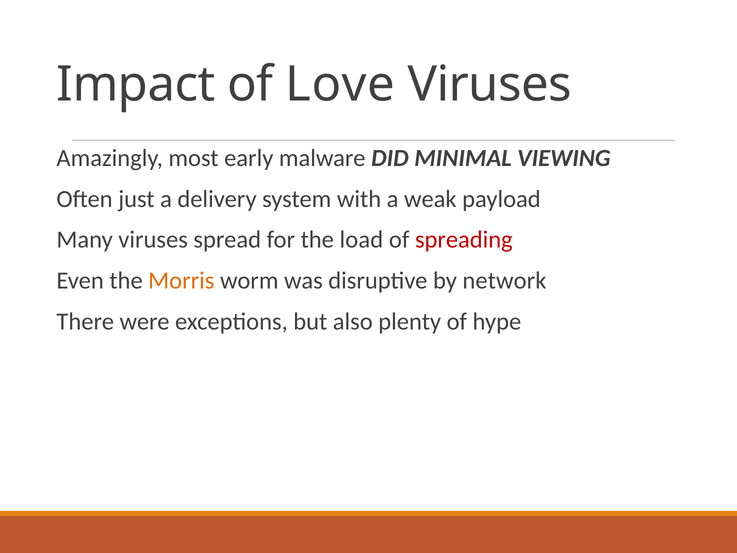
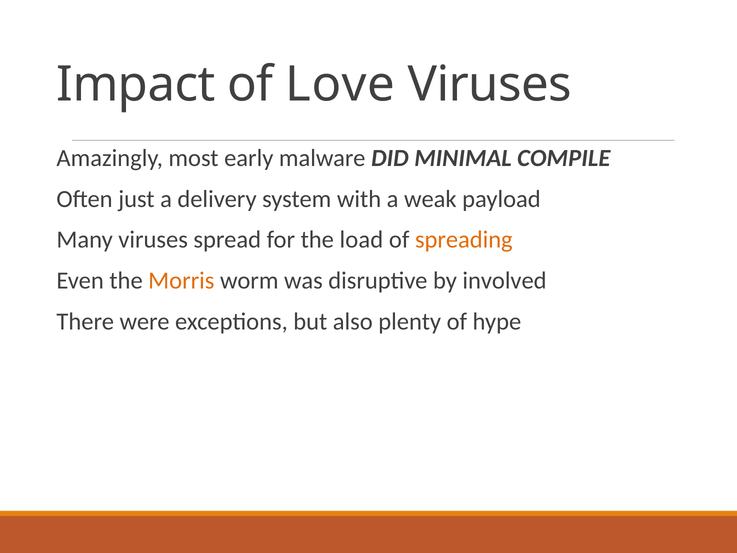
VIEWING: VIEWING -> COMPILE (564, 158)
spreading colour: red -> orange (464, 240)
network: network -> involved (505, 281)
